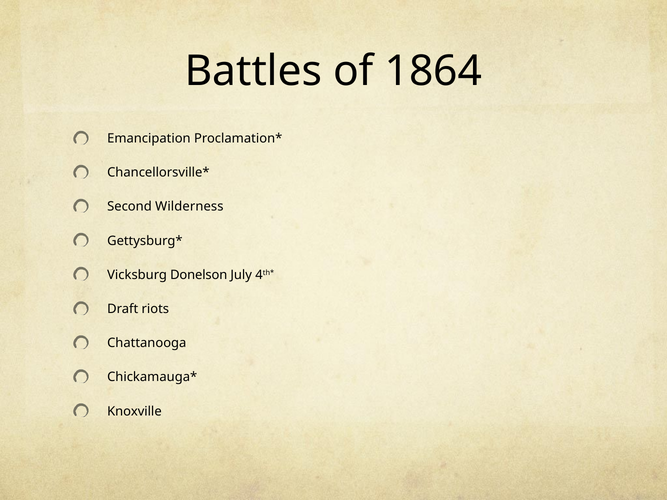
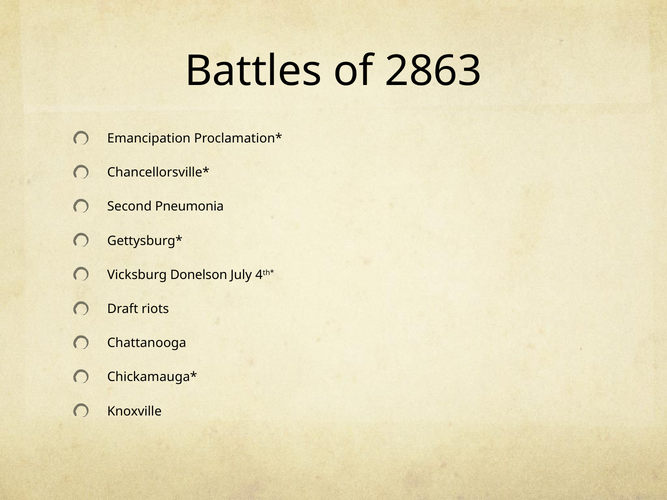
1864: 1864 -> 2863 (433, 71)
Wilderness: Wilderness -> Pneumonia (189, 207)
